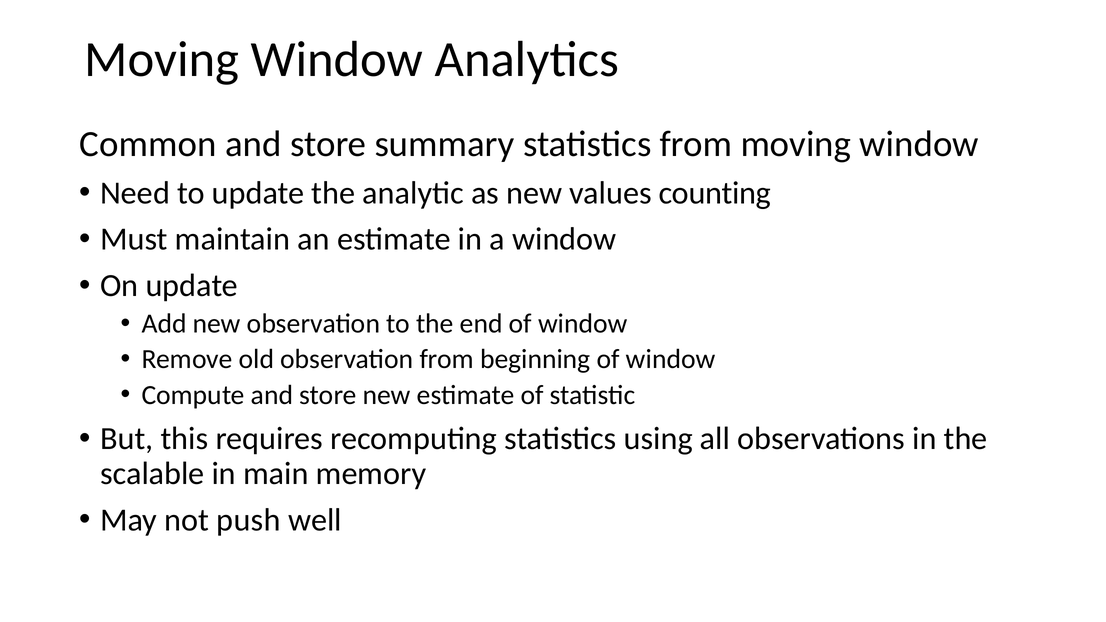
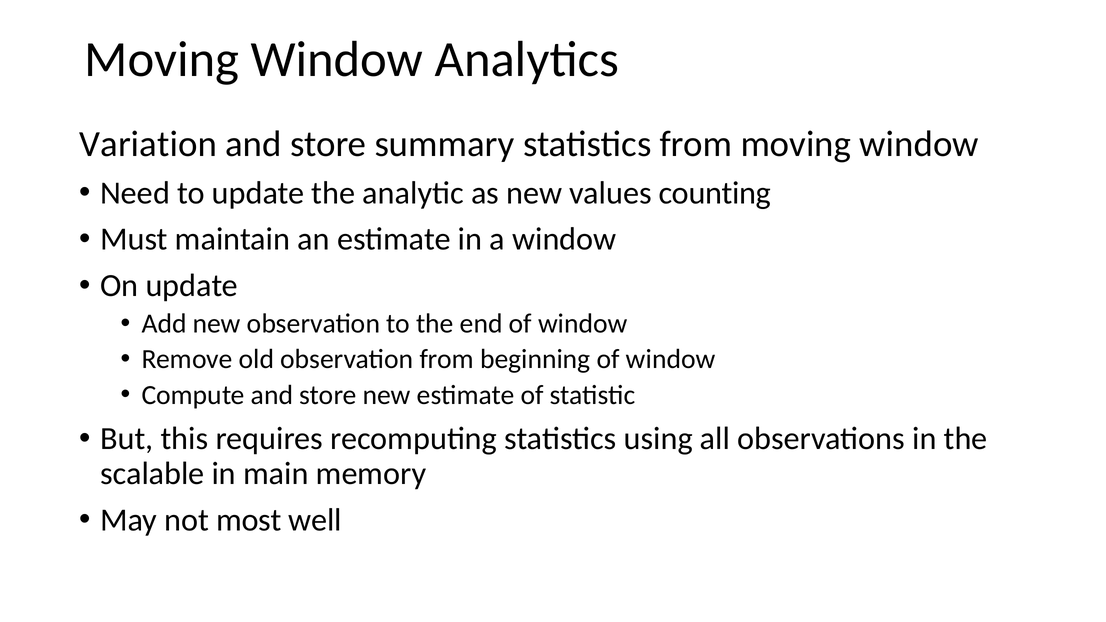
Common: Common -> Variation (148, 144)
push: push -> most (249, 520)
